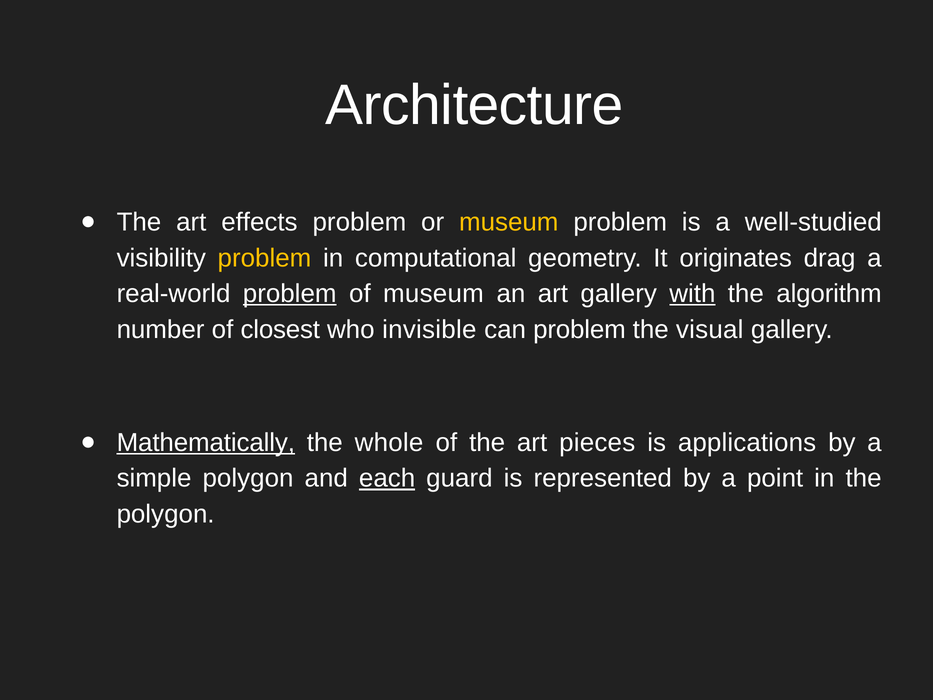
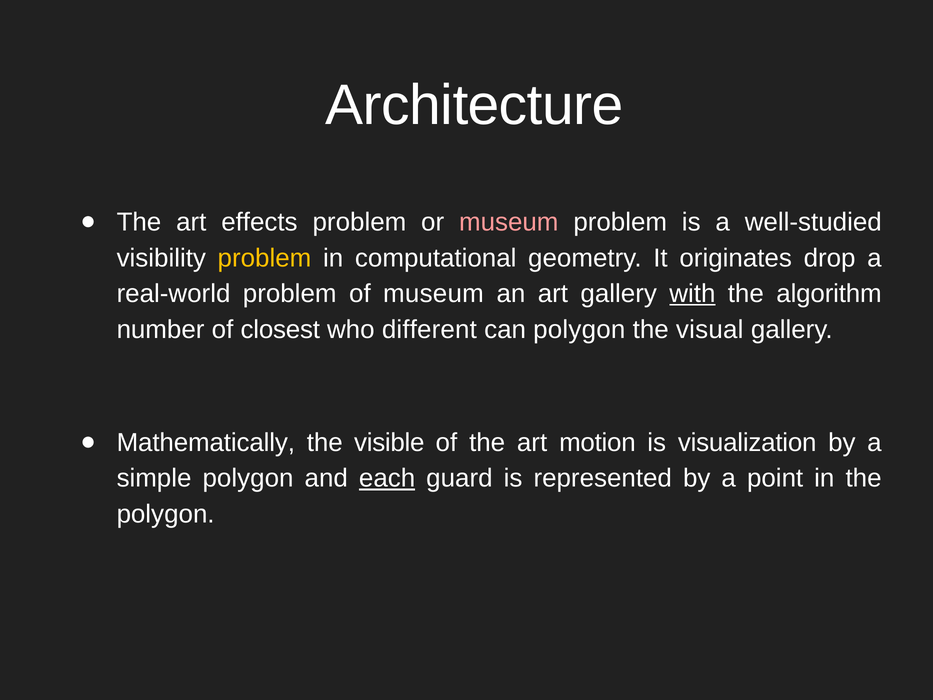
museum colour: yellow -> pink (509, 222)
drag: drag -> drop (830, 258)
problem underline: present -> none (290, 294)
invisible: invisible -> different (429, 329)
can problem: problem -> polygon (579, 329)
Mathematically underline: present -> none (206, 442)
whole: whole -> visible (389, 442)
pieces: pieces -> motion (597, 442)
applications: applications -> visualization (747, 442)
